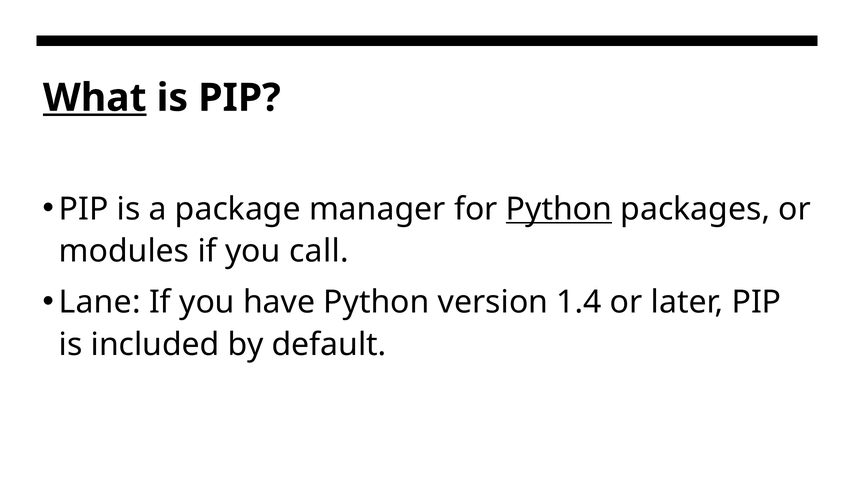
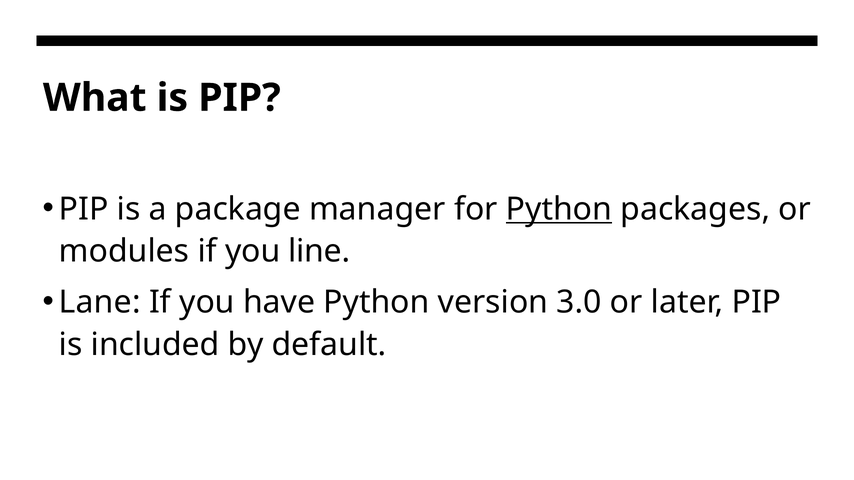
What underline: present -> none (95, 98)
call: call -> line (319, 251)
1.4: 1.4 -> 3.0 (579, 303)
